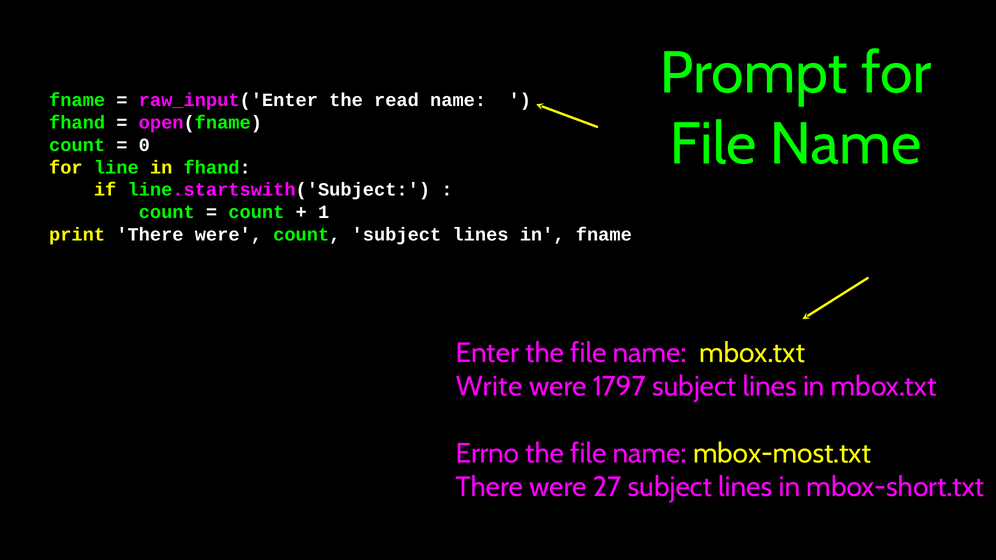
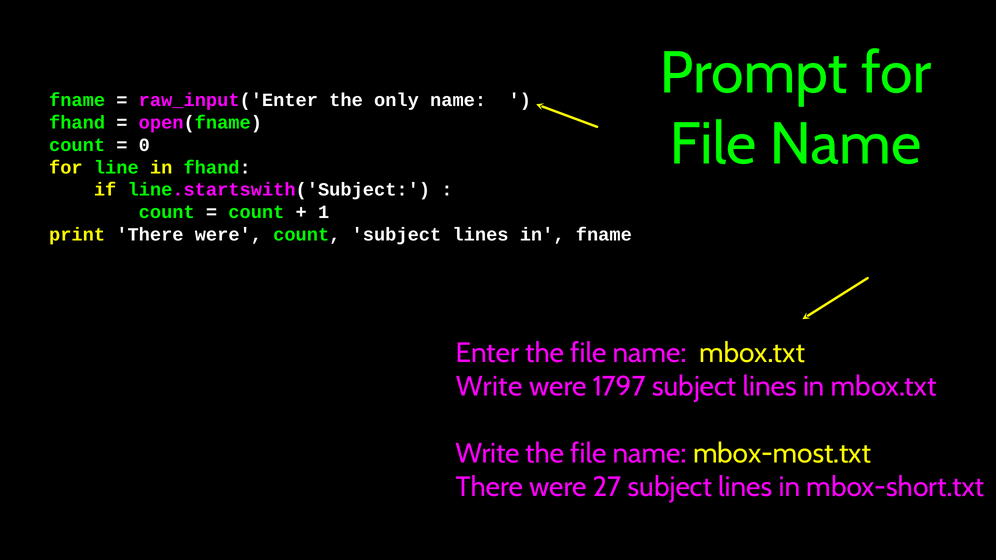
read: read -> only (396, 100)
Errno: Errno -> Write (488, 454)
